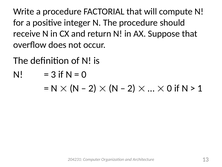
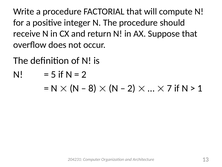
3: 3 -> 5 (53, 74)
0: 0 -> 2 (84, 74)
2: 2 -> 8 (92, 88)
0: 0 -> 7 (169, 88)
